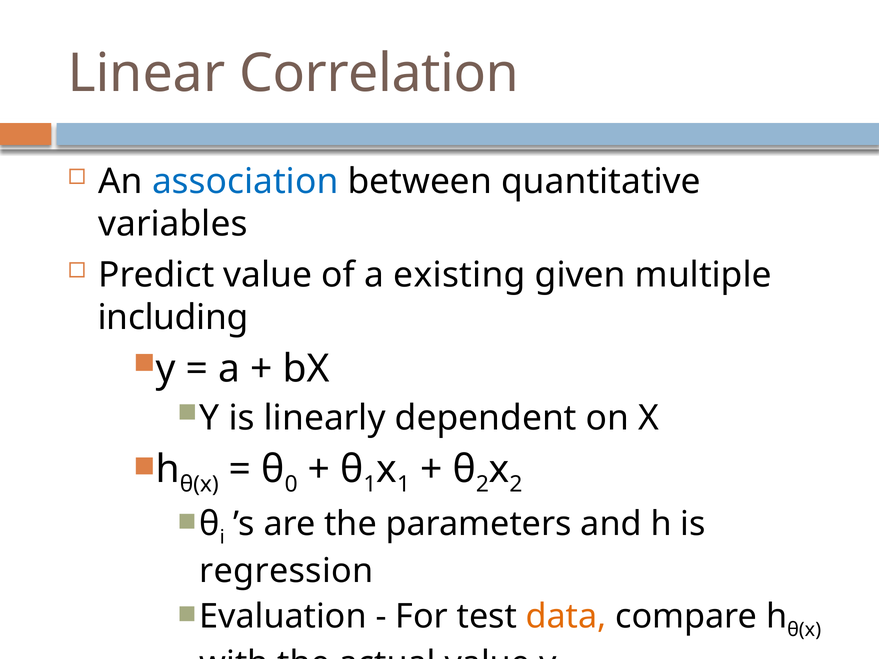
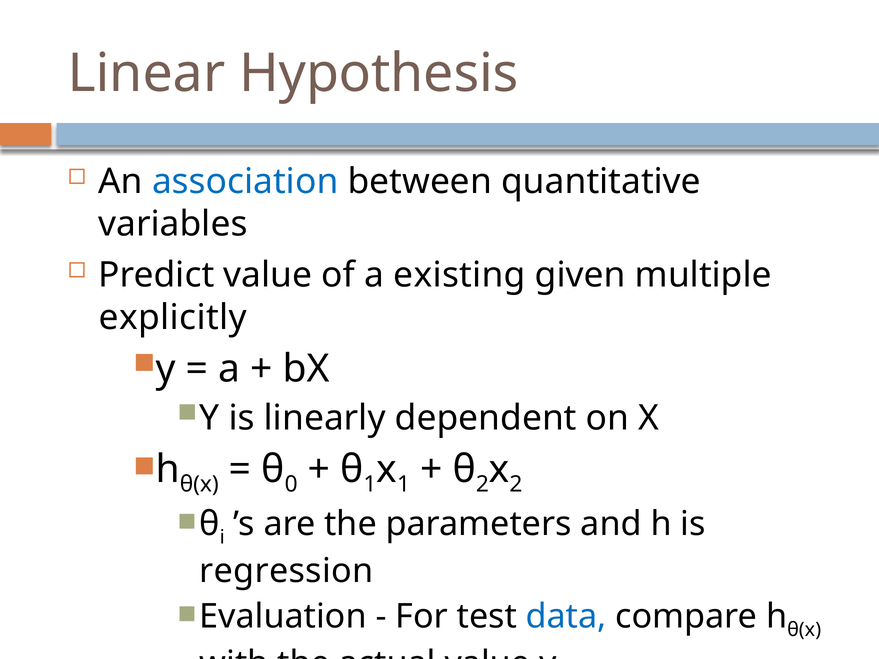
Correlation: Correlation -> Hypothesis (379, 73)
including: including -> explicitly (173, 318)
data colour: orange -> blue (566, 617)
